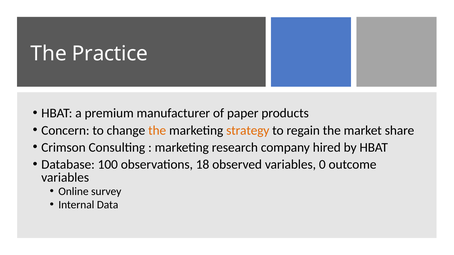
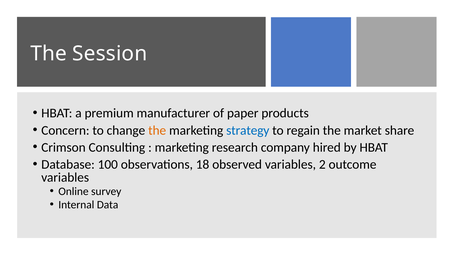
Practice: Practice -> Session (110, 54)
strategy colour: orange -> blue (248, 131)
0: 0 -> 2 (322, 165)
